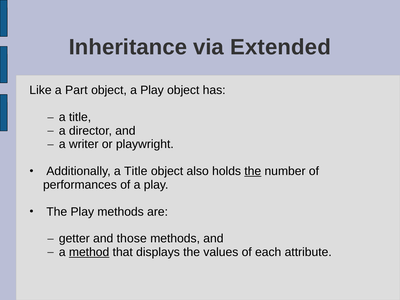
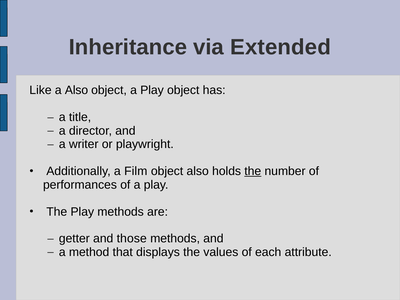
a Part: Part -> Also (76, 90)
Additionally a Title: Title -> Film (136, 171)
method underline: present -> none (89, 252)
